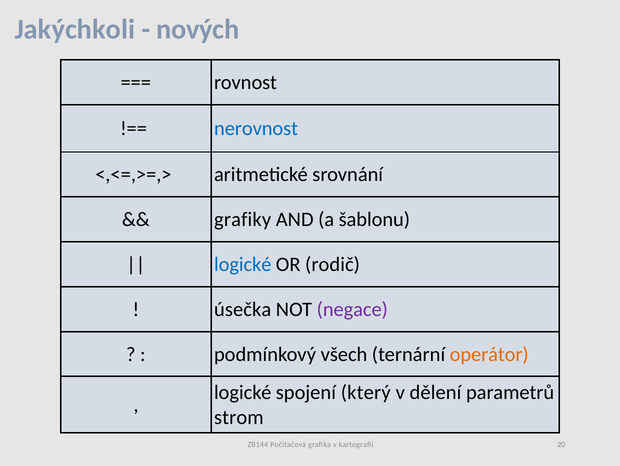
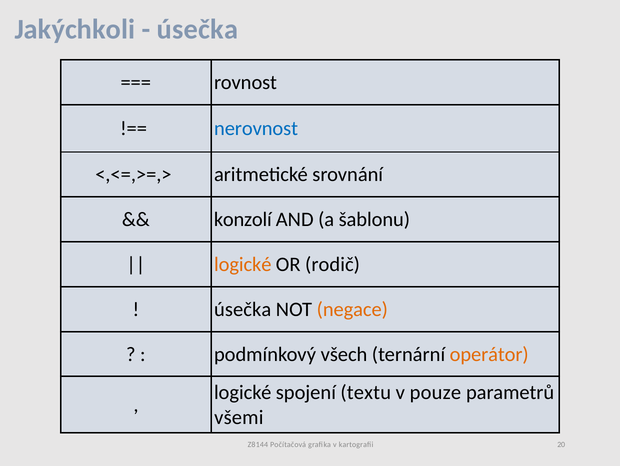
nových: nových -> úsečka (198, 29)
grafiky: grafiky -> konzolí (243, 219)
logické colour: blue -> orange (243, 264)
negace colour: purple -> orange (352, 309)
který: který -> textu (366, 392)
dělení: dělení -> pouze (435, 392)
strom: strom -> všemi (239, 417)
